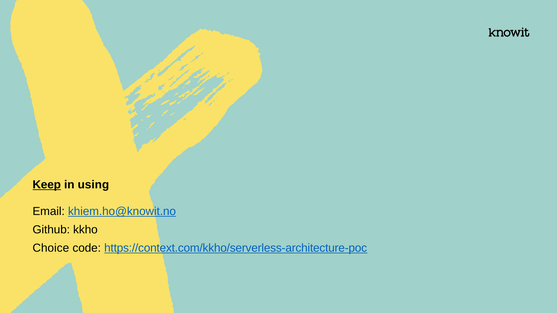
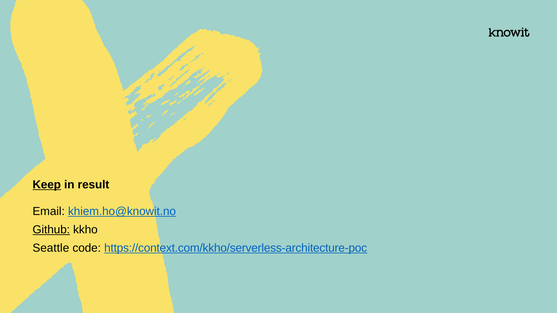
using: using -> result (93, 185)
Github underline: none -> present (51, 230)
Choice: Choice -> Seattle (51, 248)
